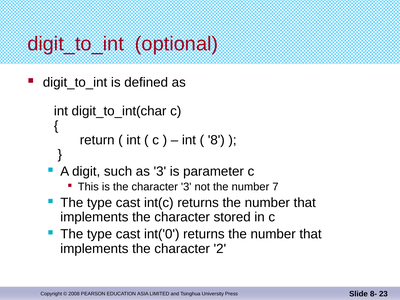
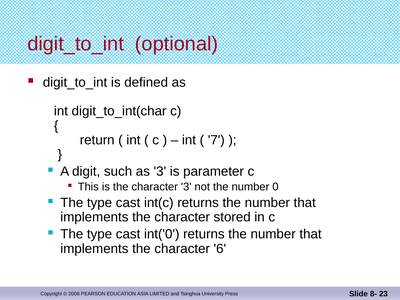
8: 8 -> 7 (216, 140)
7: 7 -> 0 (275, 187)
2: 2 -> 6 (220, 249)
